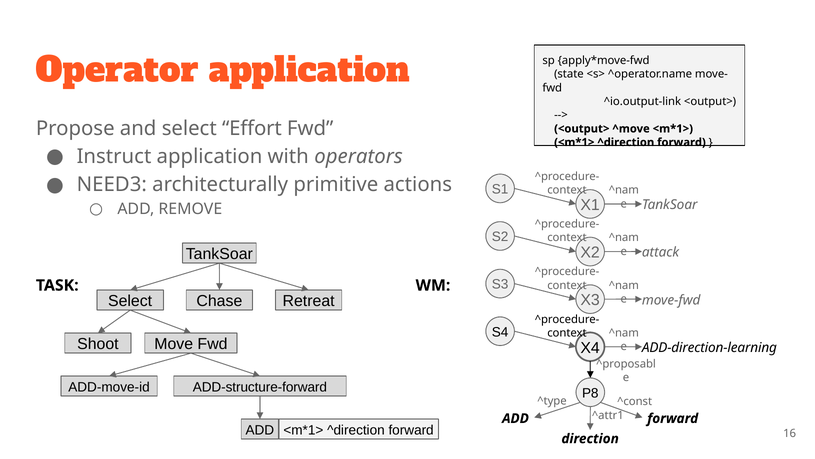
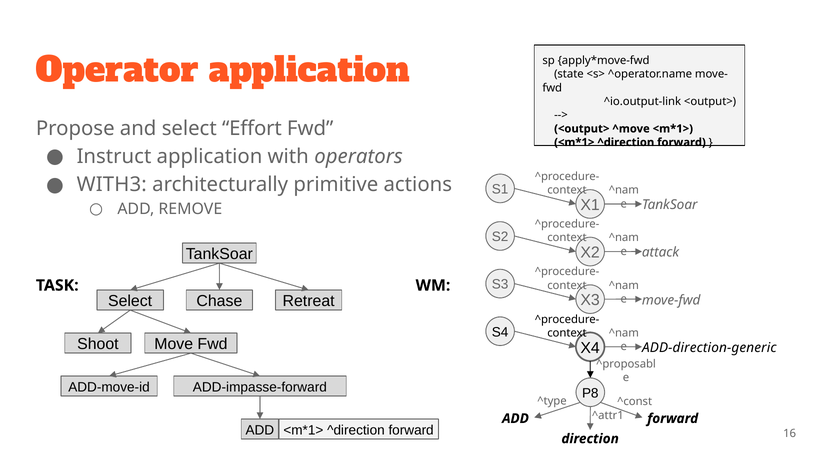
NEED3: NEED3 -> WITH3 (112, 184)
ADD-direction-learning: ADD-direction-learning -> ADD-direction-generic (709, 347)
ADD-structure-forward: ADD-structure-forward -> ADD-impasse-forward (260, 387)
